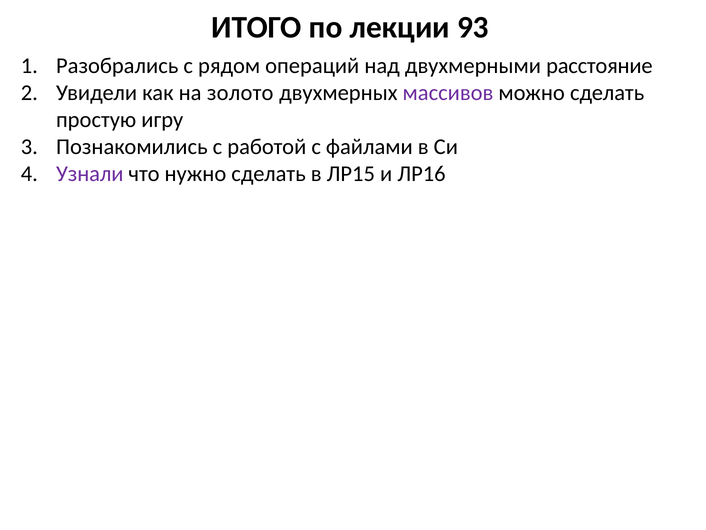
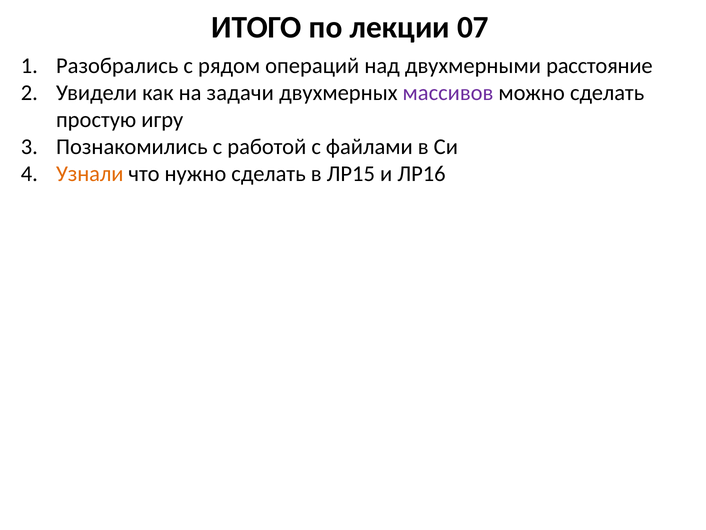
93: 93 -> 07 (473, 27)
золото: золото -> задачи (240, 93)
Узнали colour: purple -> orange (90, 174)
